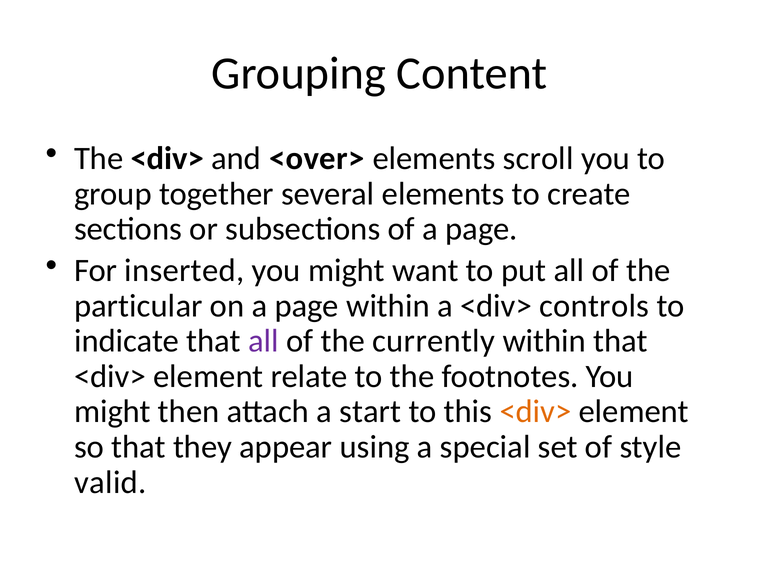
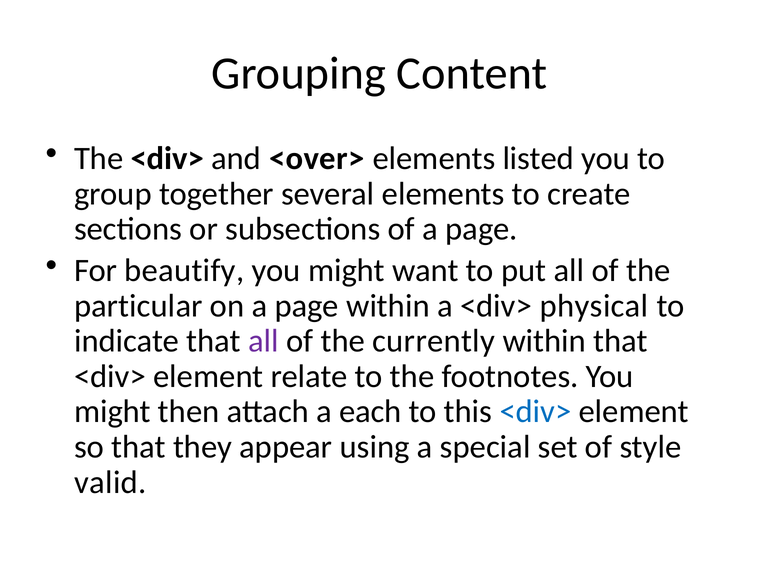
scroll: scroll -> listed (538, 159)
inserted: inserted -> beautify (184, 271)
controls: controls -> physical (594, 306)
start: start -> each (370, 412)
<div> colour: orange -> blue (535, 412)
